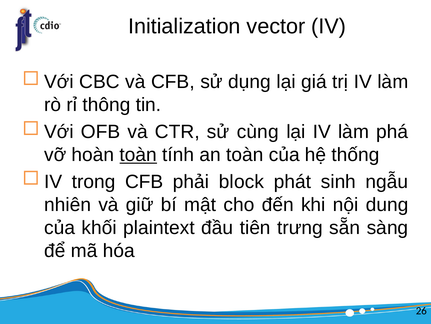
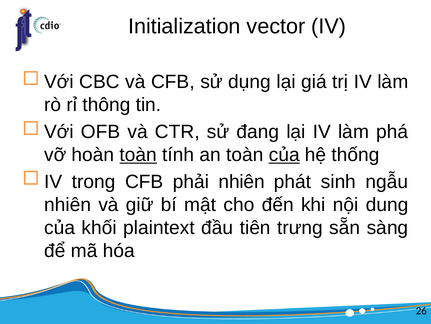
cùng: cùng -> đang (258, 131)
của underline: none -> present (284, 154)
phải block: block -> nhiên (242, 181)
